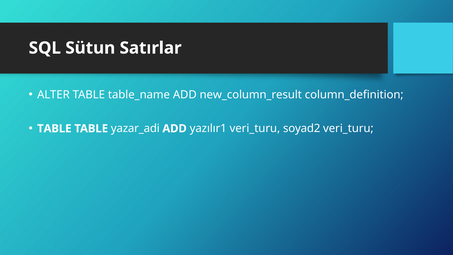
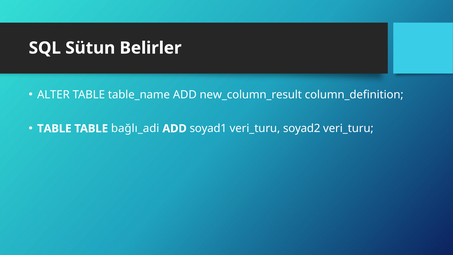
Satırlar: Satırlar -> Belirler (151, 48)
yazar_adi: yazar_adi -> bağlı_adi (135, 128)
yazılır1: yazılır1 -> soyad1 (208, 128)
